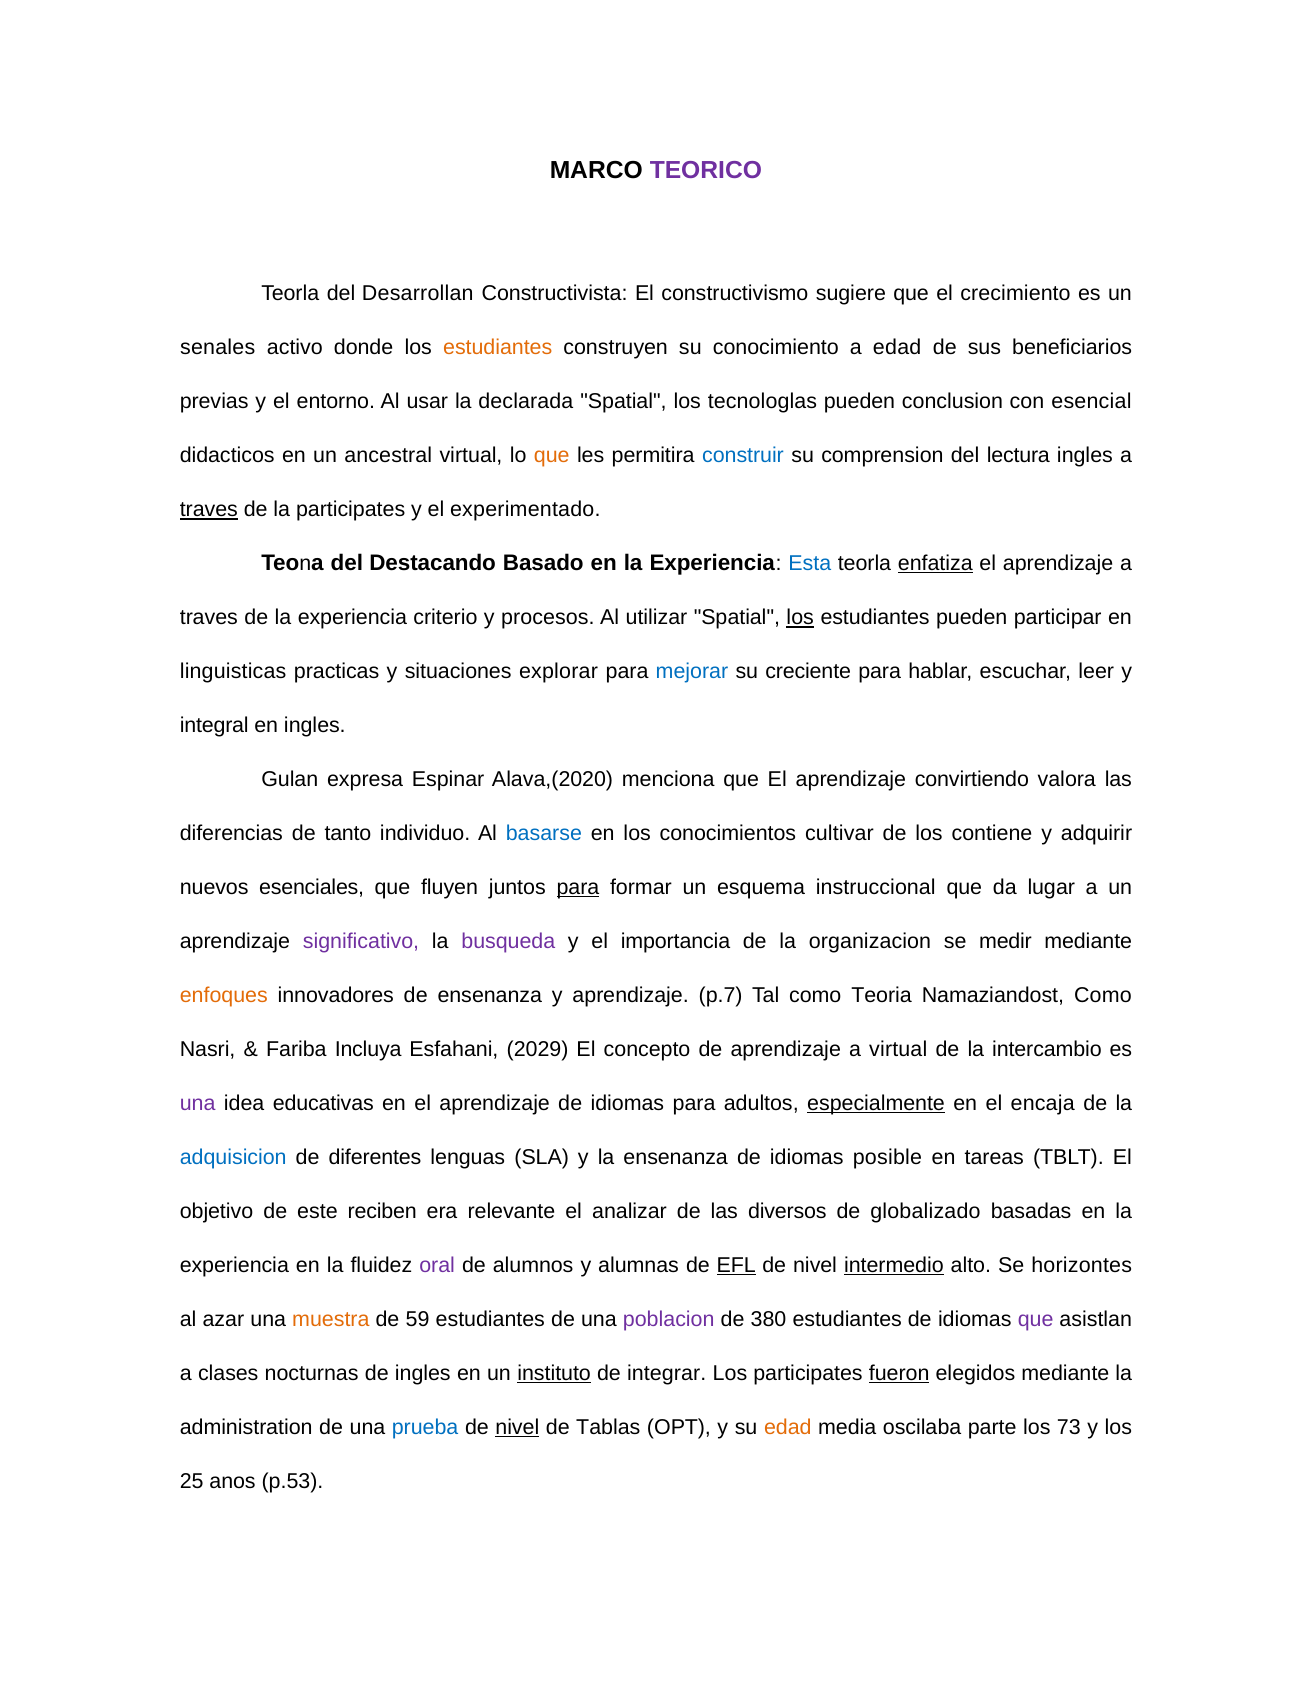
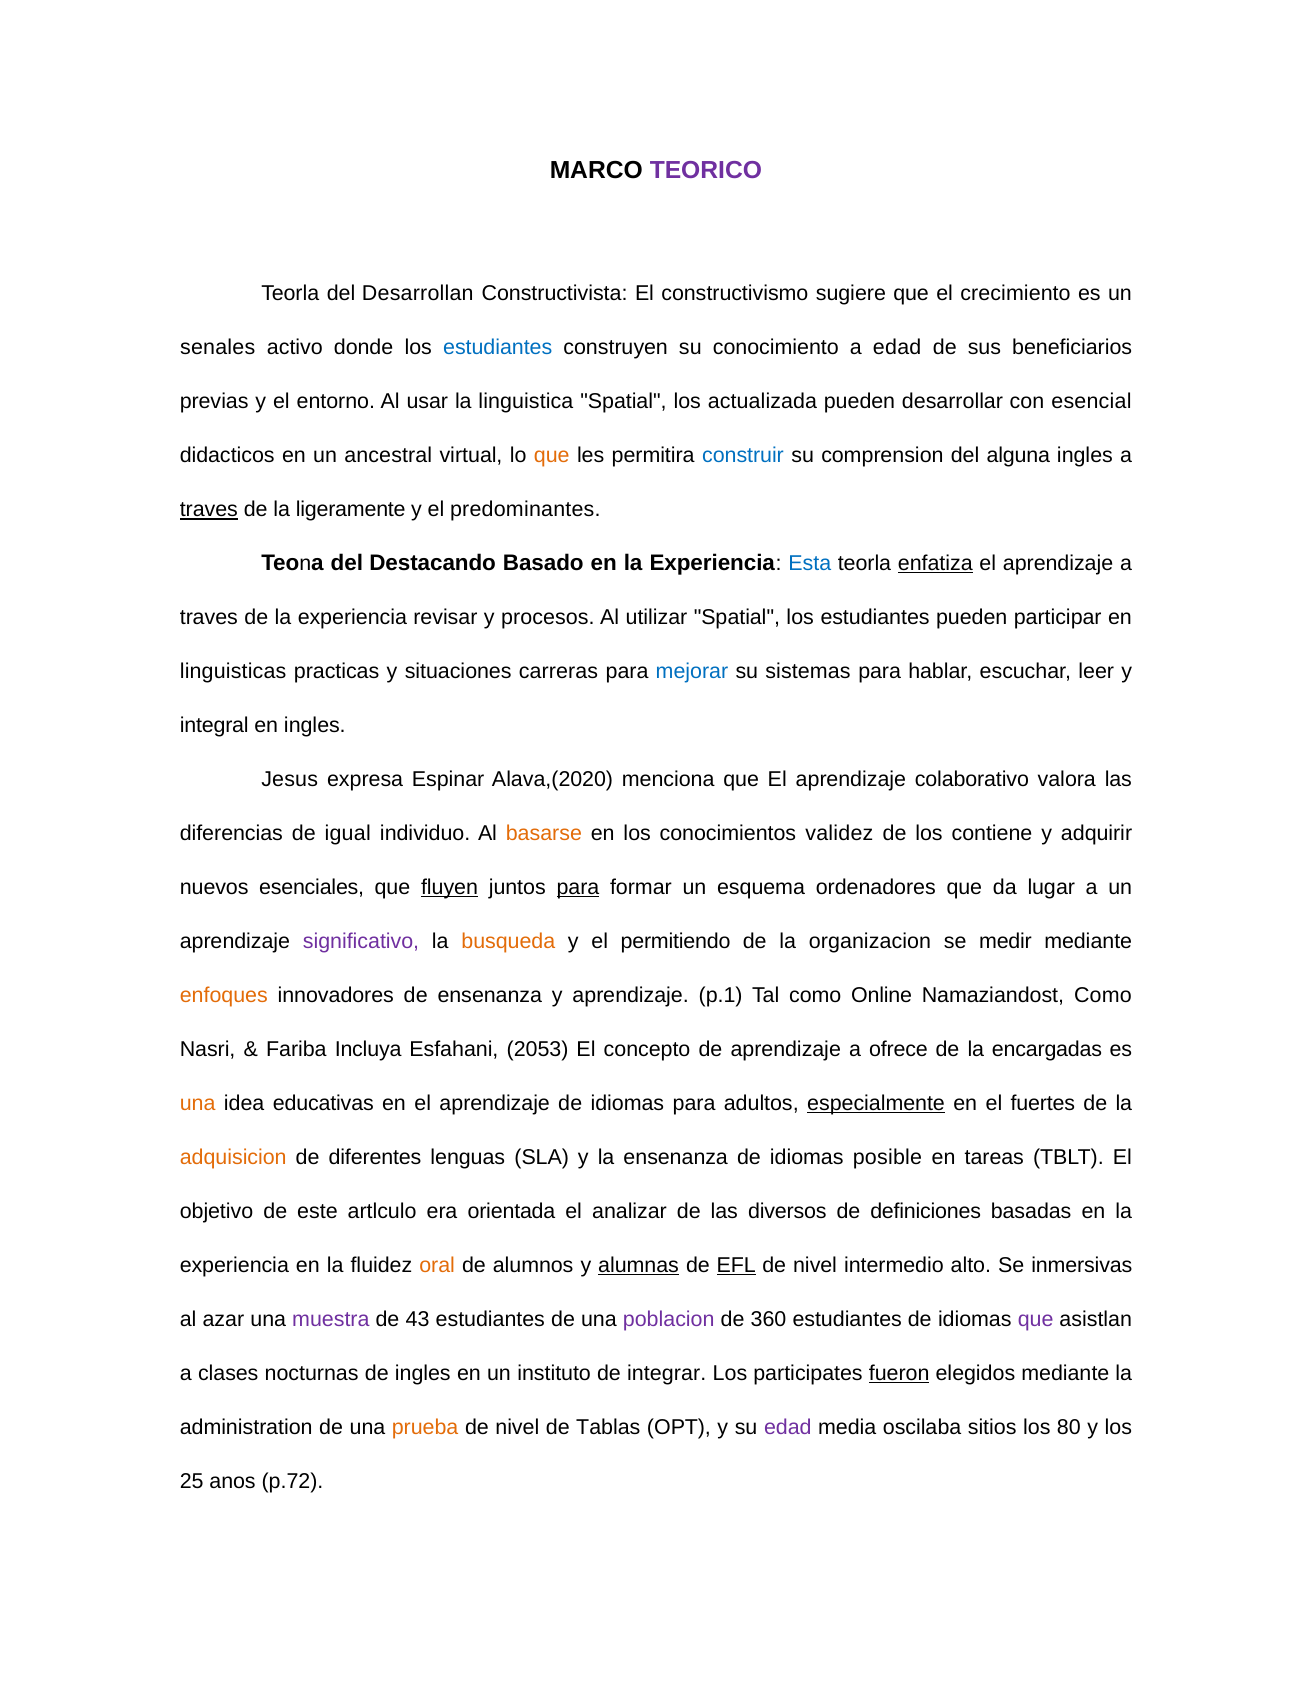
estudiantes colour: orange -> blue (498, 348)
declarada: declarada -> linguistica (526, 402)
tecnologlas: tecnologlas -> actualizada (762, 402)
conclusion: conclusion -> desarrollar (953, 402)
lectura: lectura -> alguna (1018, 456)
la participates: participates -> ligeramente (351, 510)
experimentado: experimentado -> predominantes (525, 510)
criterio: criterio -> revisar (445, 618)
los underline: present -> none (800, 618)
explorar: explorar -> carreras (559, 672)
creciente: creciente -> sistemas (808, 672)
Gulan: Gulan -> Jesus (290, 780)
convirtiendo: convirtiendo -> colaborativo (972, 780)
tanto: tanto -> igual (348, 834)
basarse colour: blue -> orange (544, 834)
cultivar: cultivar -> validez (839, 834)
fluyen underline: none -> present (450, 888)
instruccional: instruccional -> ordenadores (876, 888)
busqueda colour: purple -> orange (508, 942)
importancia: importancia -> permitiendo (676, 942)
p.7: p.7 -> p.1 (721, 996)
Teoria: Teoria -> Online (882, 996)
2029: 2029 -> 2053 (538, 1050)
a virtual: virtual -> ofrece (898, 1050)
intercambio: intercambio -> encargadas (1047, 1050)
una colour: purple -> orange (198, 1104)
encaja: encaja -> fuertes (1043, 1104)
adquisicion colour: blue -> orange (233, 1158)
reciben: reciben -> artlculo (382, 1212)
relevante: relevante -> orientada (511, 1212)
globalizado: globalizado -> definiciones (926, 1212)
oral colour: purple -> orange (437, 1266)
alumnas underline: none -> present (639, 1266)
intermedio underline: present -> none (894, 1266)
horizontes: horizontes -> inmersivas (1082, 1266)
muestra colour: orange -> purple (331, 1320)
59: 59 -> 43 (417, 1320)
380: 380 -> 360 (768, 1320)
instituto underline: present -> none (554, 1374)
prueba colour: blue -> orange (425, 1428)
nivel underline: present -> none (517, 1428)
edad colour: orange -> purple (788, 1428)
parte: parte -> sitios (992, 1428)
73: 73 -> 80 (1069, 1428)
p.53: p.53 -> p.72 (293, 1482)
